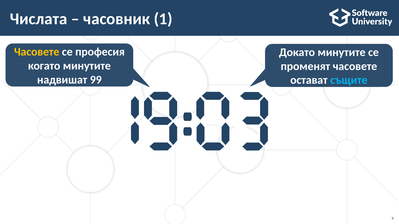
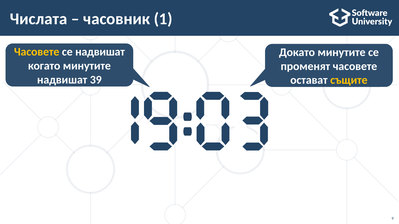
се професия: професия -> надвишат (100, 52)
99: 99 -> 39 (96, 80)
същите colour: light blue -> yellow (349, 80)
